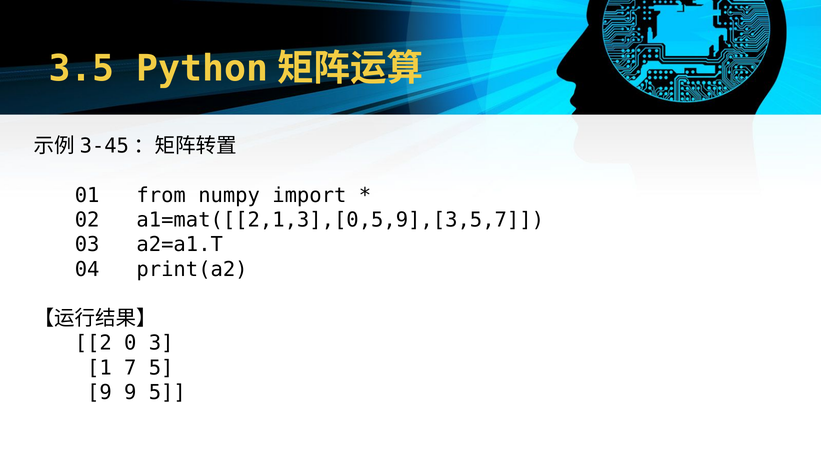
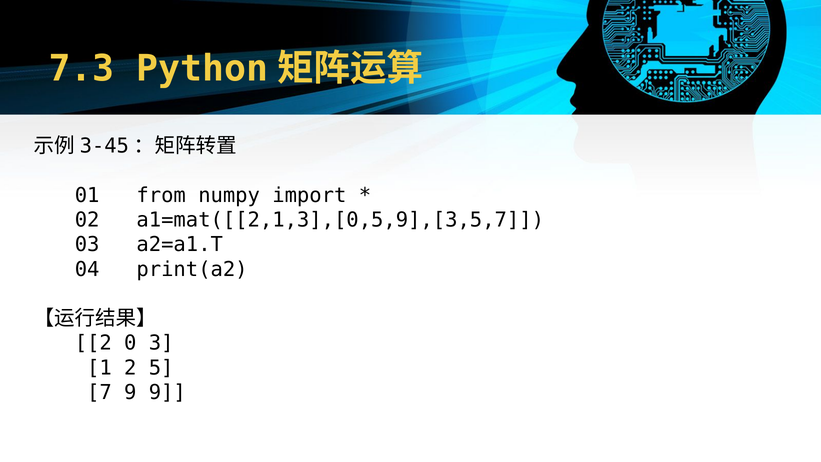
3.5: 3.5 -> 7.3 (81, 69)
1 7: 7 -> 2 (130, 368)
9: 9 -> 7 (99, 392)
9 5: 5 -> 9 (167, 392)
